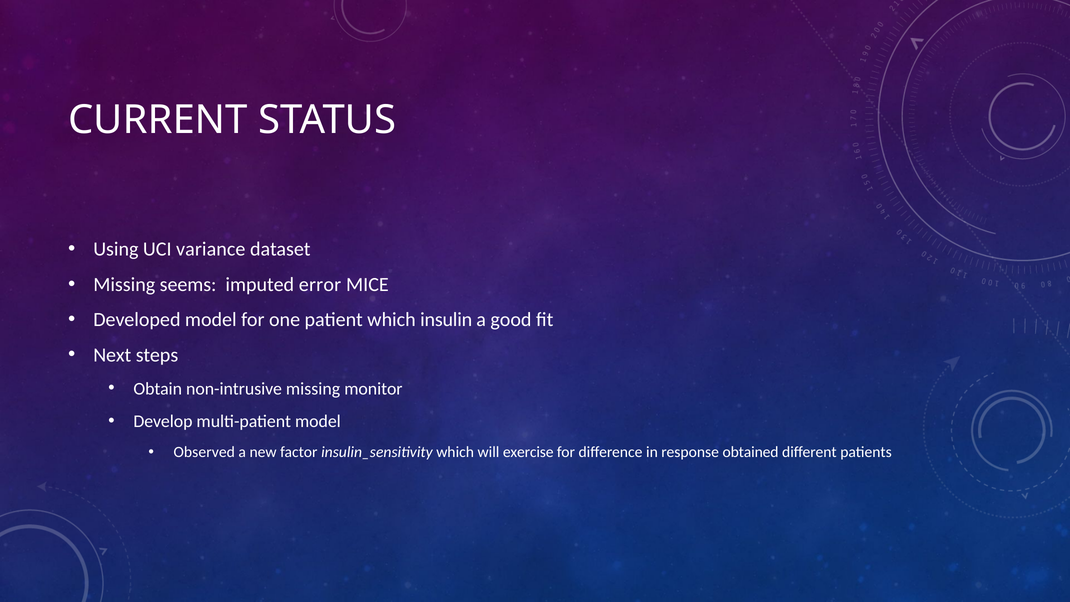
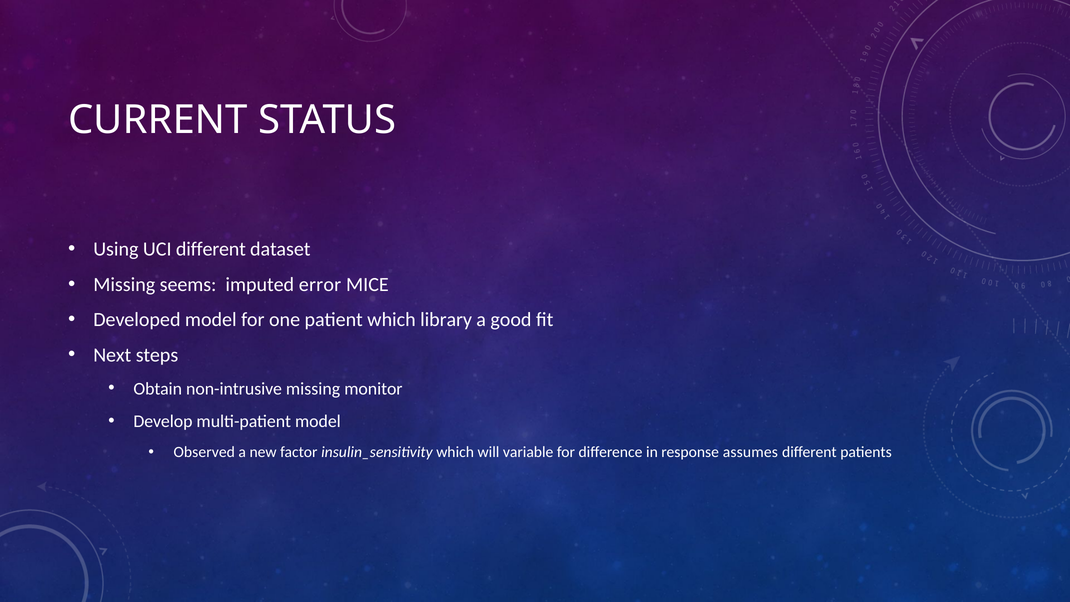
UCI variance: variance -> different (211, 249)
insulin: insulin -> library (446, 320)
exercise: exercise -> variable (528, 452)
obtained: obtained -> assumes (750, 452)
